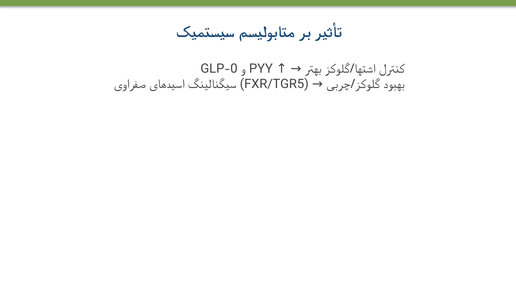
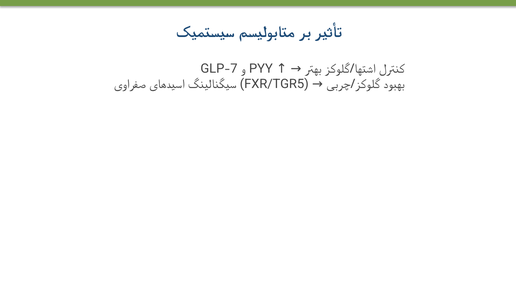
GLP-0: GLP-0 -> GLP-7 (219, 69)
